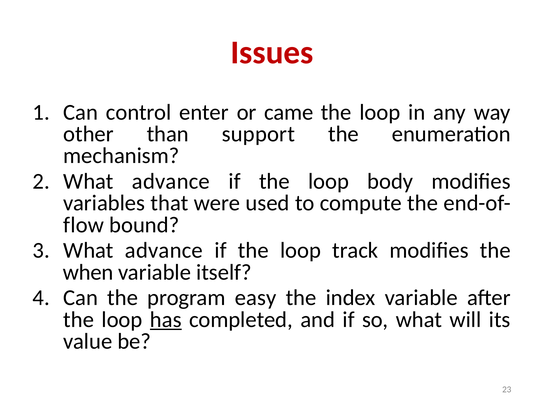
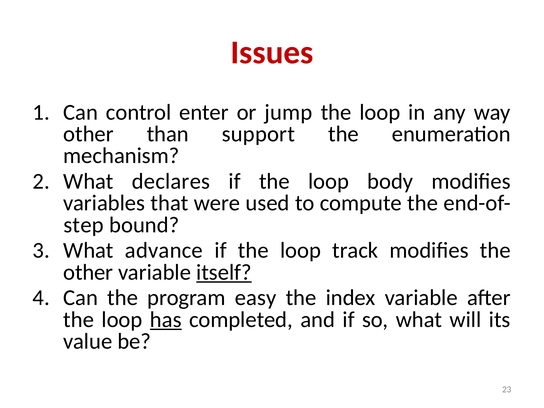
came: came -> jump (289, 112)
advance: advance -> declares (171, 181)
flow: flow -> step (84, 225)
when: when -> other (88, 272)
itself underline: none -> present (224, 272)
